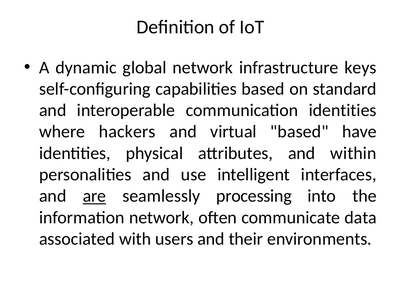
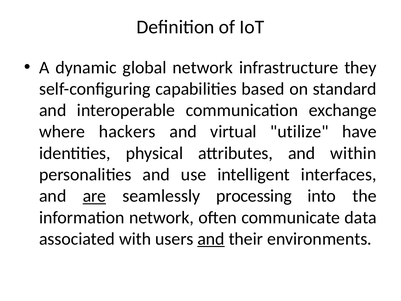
keys: keys -> they (360, 67)
communication identities: identities -> exchange (343, 110)
virtual based: based -> utilize (299, 132)
and underline: none -> present (211, 239)
